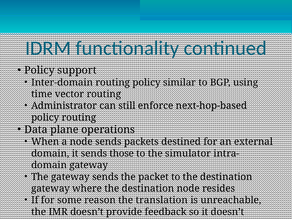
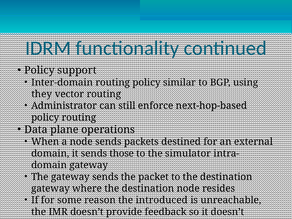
time: time -> they (42, 94)
translation: translation -> introduced (162, 200)
